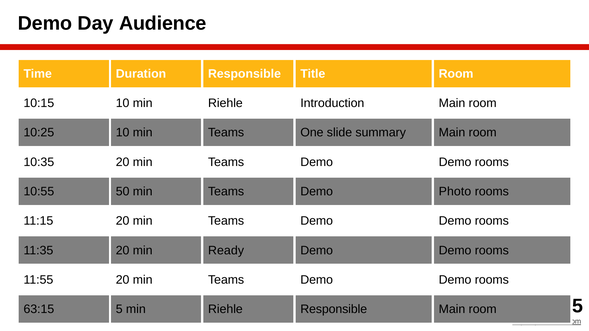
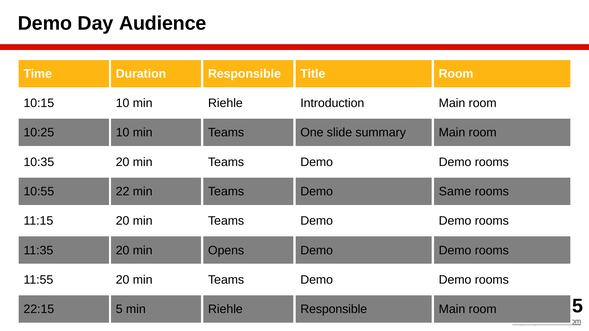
50: 50 -> 22 (123, 192)
Photo: Photo -> Same (455, 192)
Ready: Ready -> Opens (226, 251)
63:15: 63:15 -> 22:15 (39, 309)
